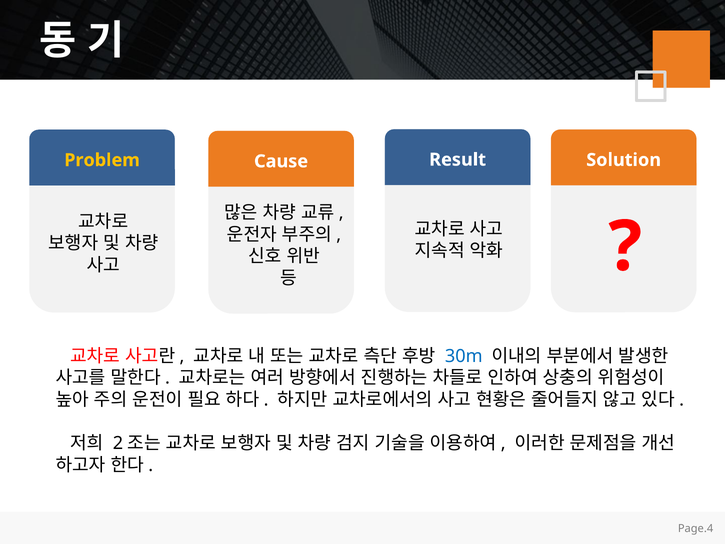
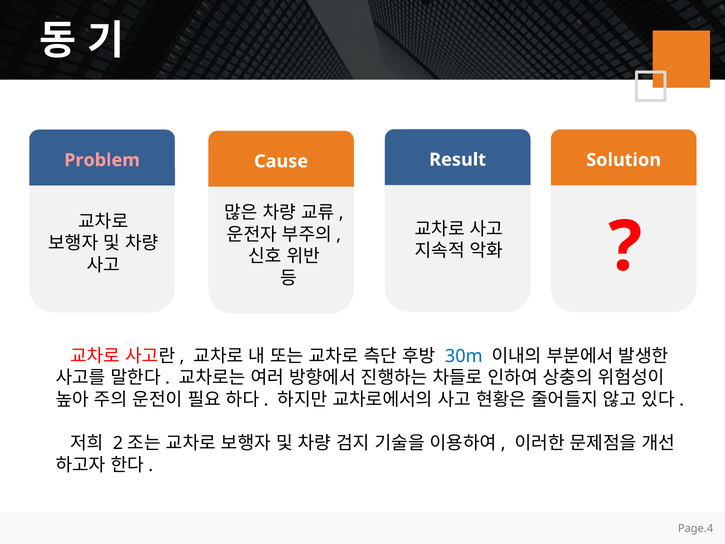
Problem colour: yellow -> pink (102, 160)
